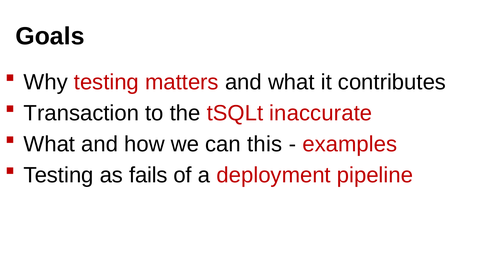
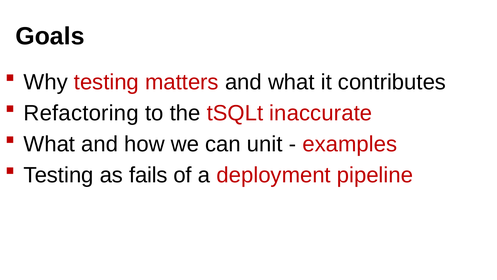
Transaction: Transaction -> Refactoring (81, 113)
this: this -> unit (265, 144)
